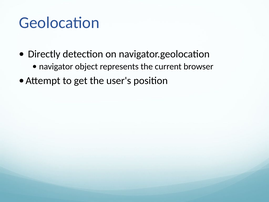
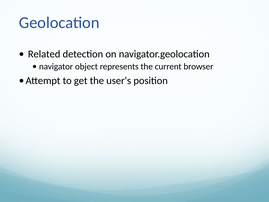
Directly: Directly -> Related (44, 54)
